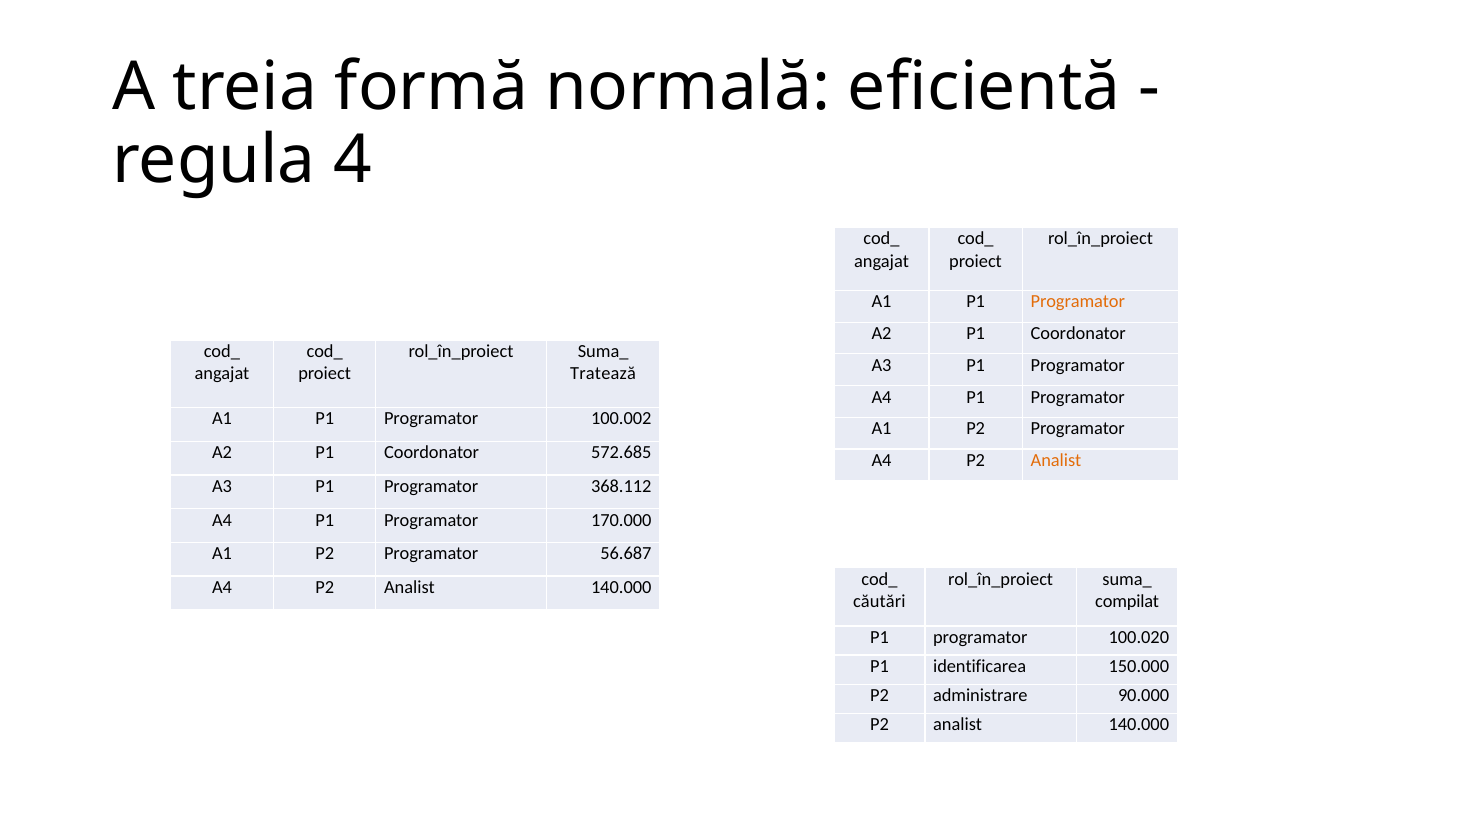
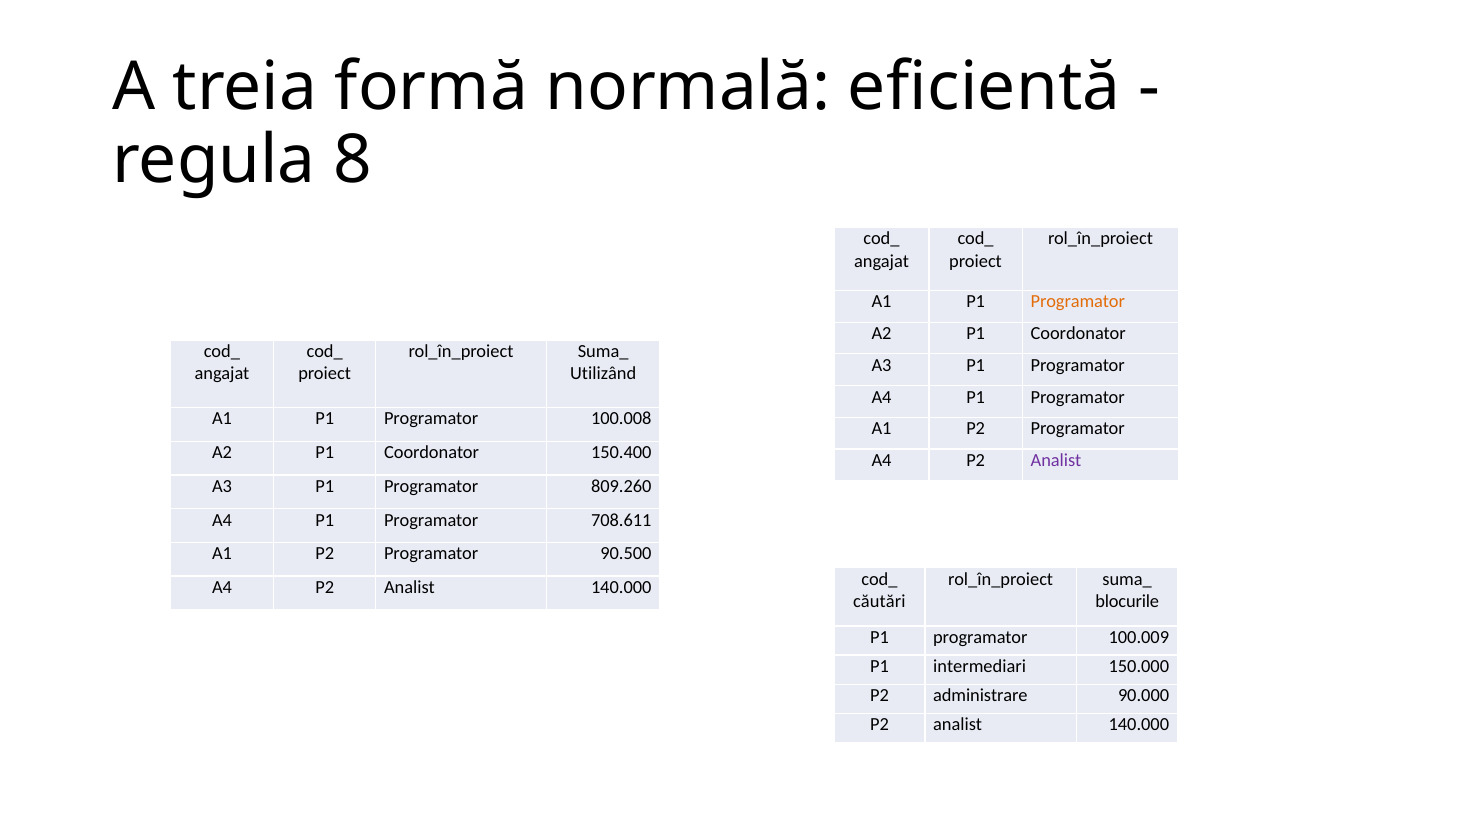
4: 4 -> 8 (352, 160)
Tratează: Tratează -> Utilizând (603, 374)
100.002: 100.002 -> 100.008 (621, 419)
572.685: 572.685 -> 150.400 (621, 453)
Analist colour: orange -> purple (1056, 460)
368.112: 368.112 -> 809.260 (621, 486)
170.000: 170.000 -> 708.611 (621, 520)
56.687: 56.687 -> 90.500 (626, 554)
compilat: compilat -> blocurile (1127, 602)
100.020: 100.020 -> 100.009 (1139, 638)
identificarea: identificarea -> intermediari (980, 667)
